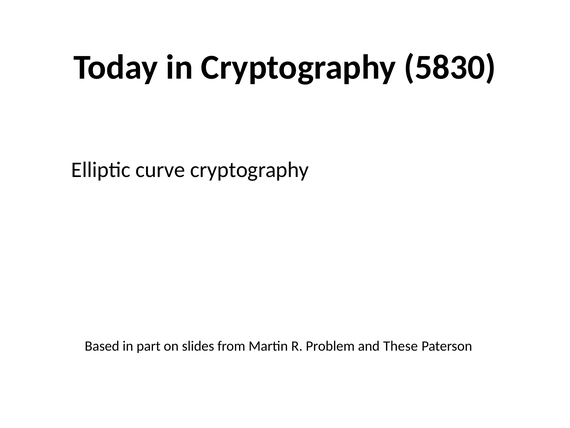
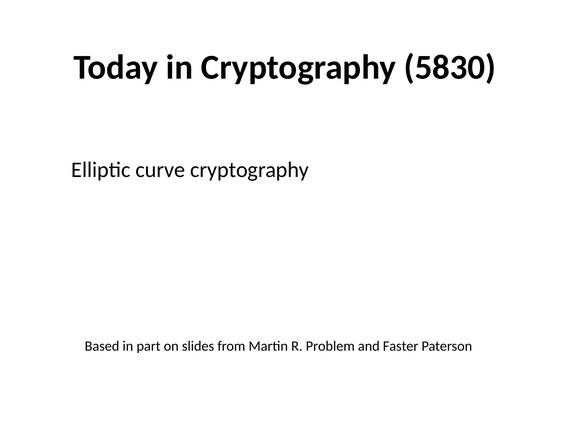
These: These -> Faster (401, 346)
